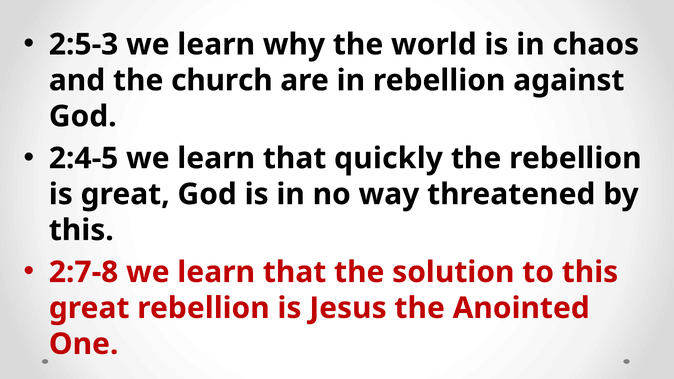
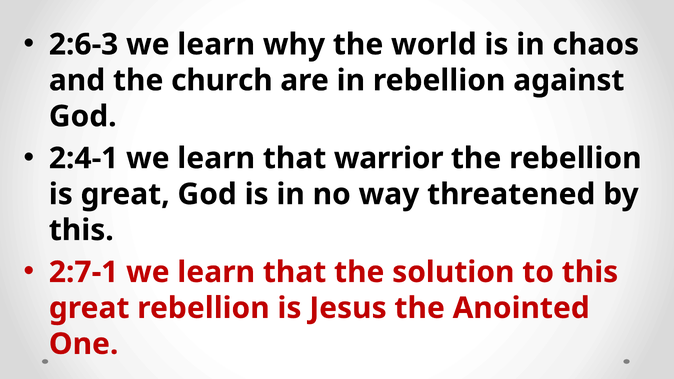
2:5-3: 2:5-3 -> 2:6-3 (84, 45)
2:4-5: 2:4-5 -> 2:4-1 (84, 158)
quickly: quickly -> warrior (389, 158)
2:7-8: 2:7-8 -> 2:7-1 (84, 272)
